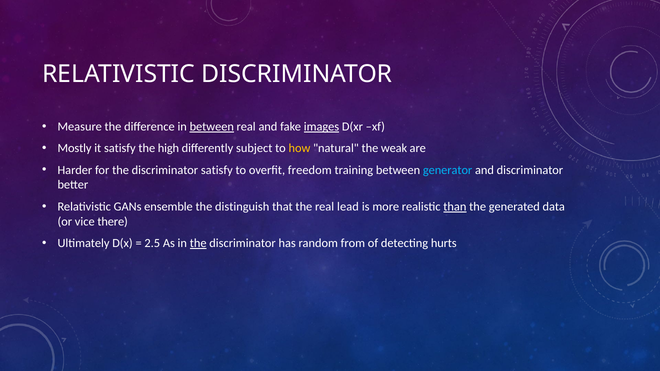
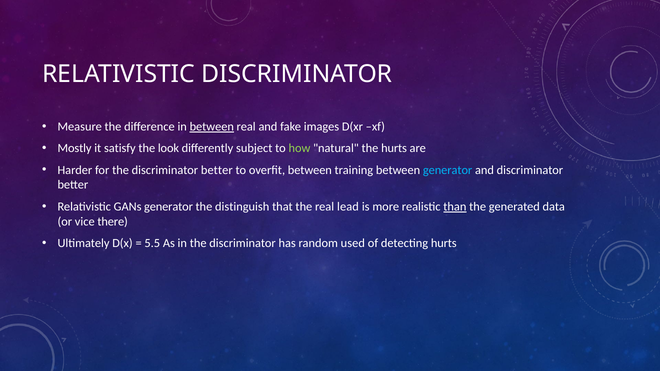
images underline: present -> none (322, 127)
high: high -> look (168, 148)
how colour: yellow -> light green (299, 148)
the weak: weak -> hurts (394, 148)
the discriminator satisfy: satisfy -> better (217, 170)
overfit freedom: freedom -> between (310, 170)
GANs ensemble: ensemble -> generator (169, 207)
2.5: 2.5 -> 5.5 (152, 243)
the underline: present -> none (198, 243)
from: from -> used (353, 243)
